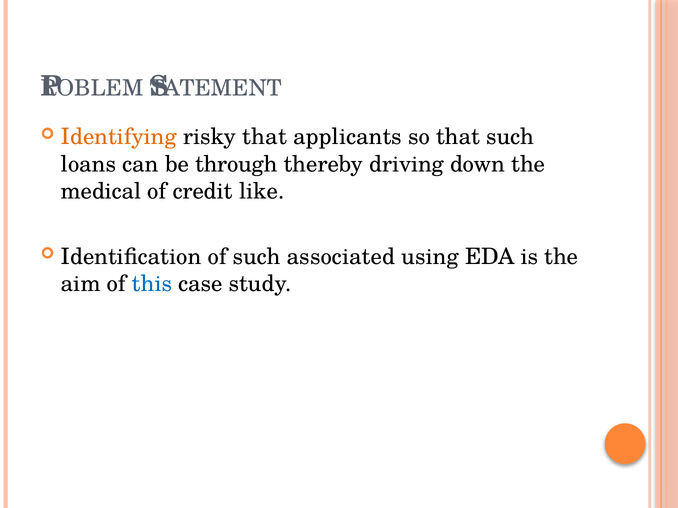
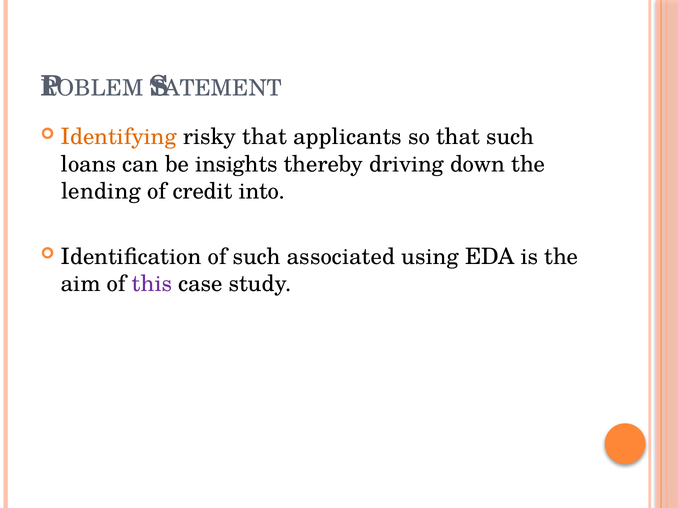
through: through -> insights (236, 164)
medical: medical -> lending (101, 191)
like: like -> into (262, 191)
this colour: blue -> purple (152, 284)
